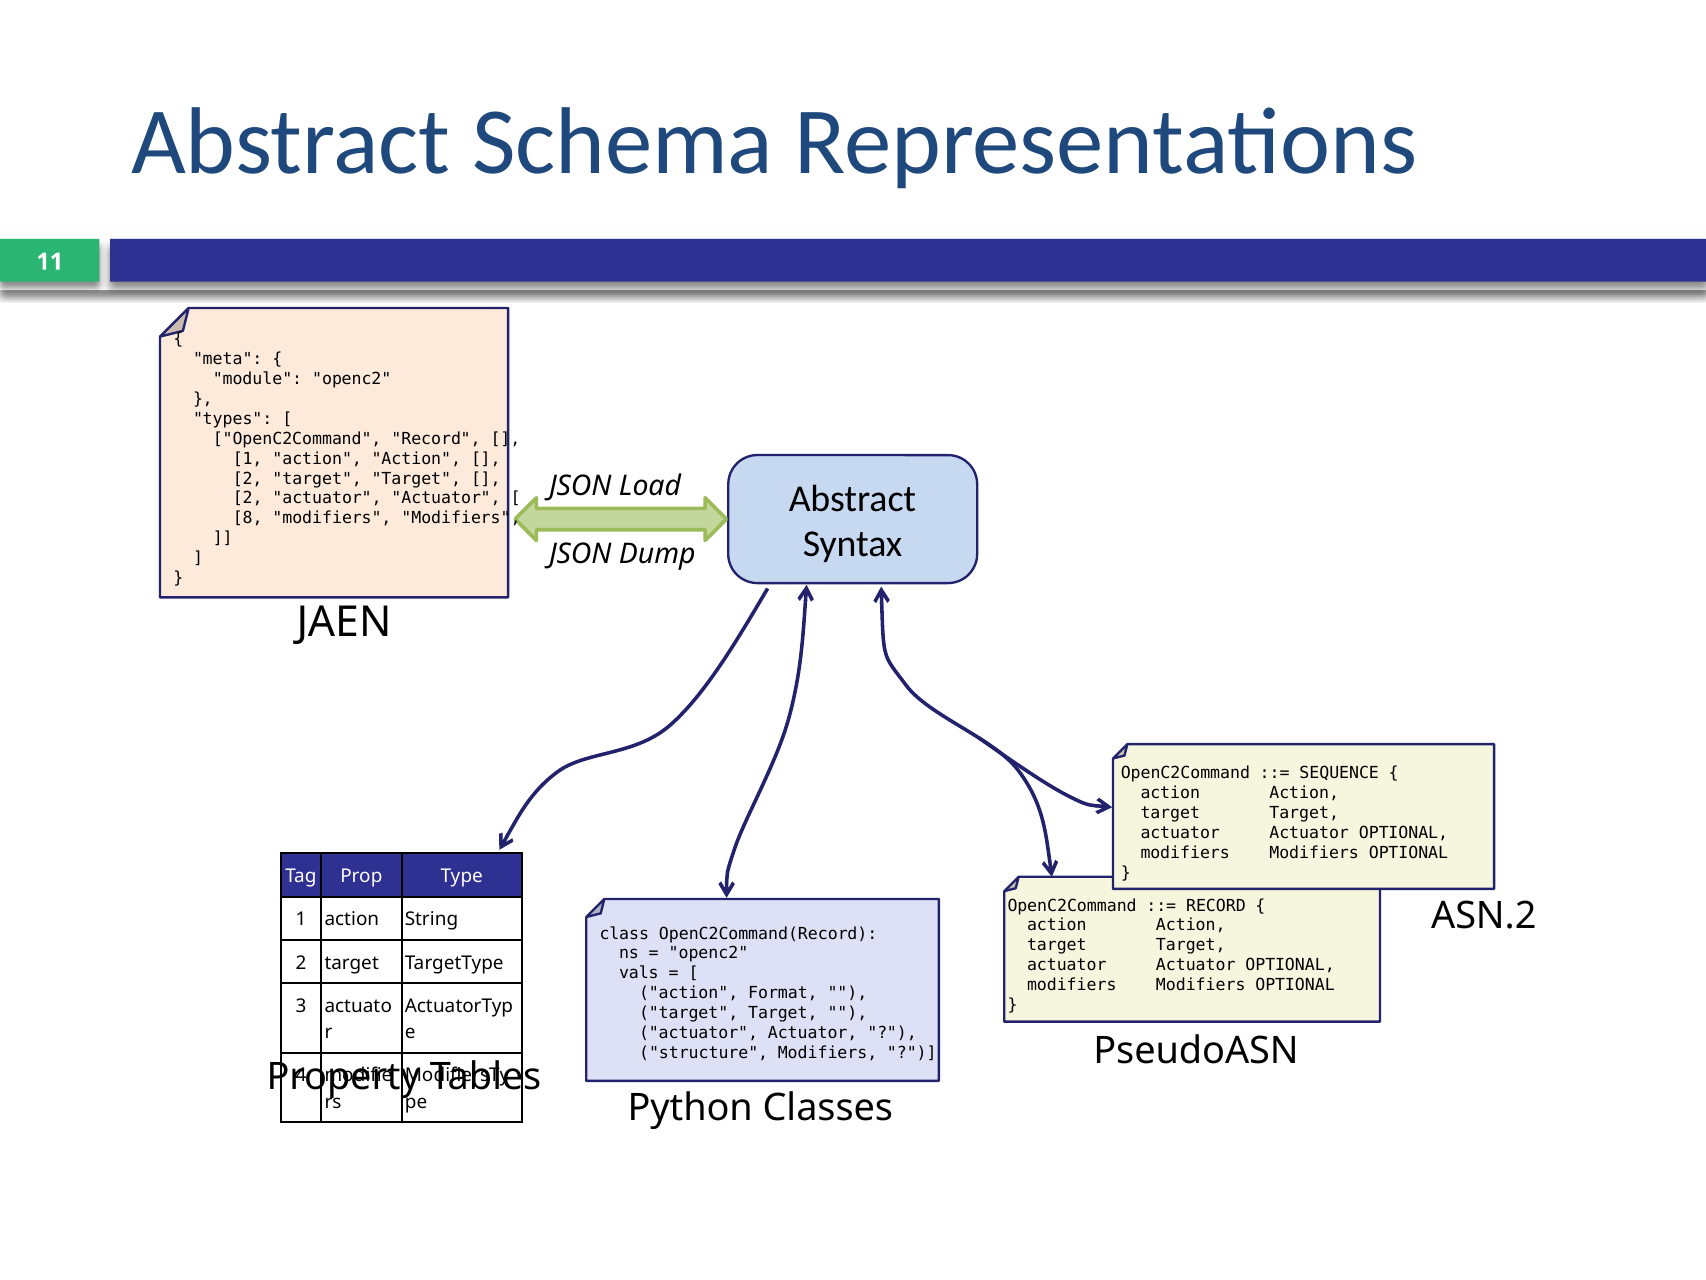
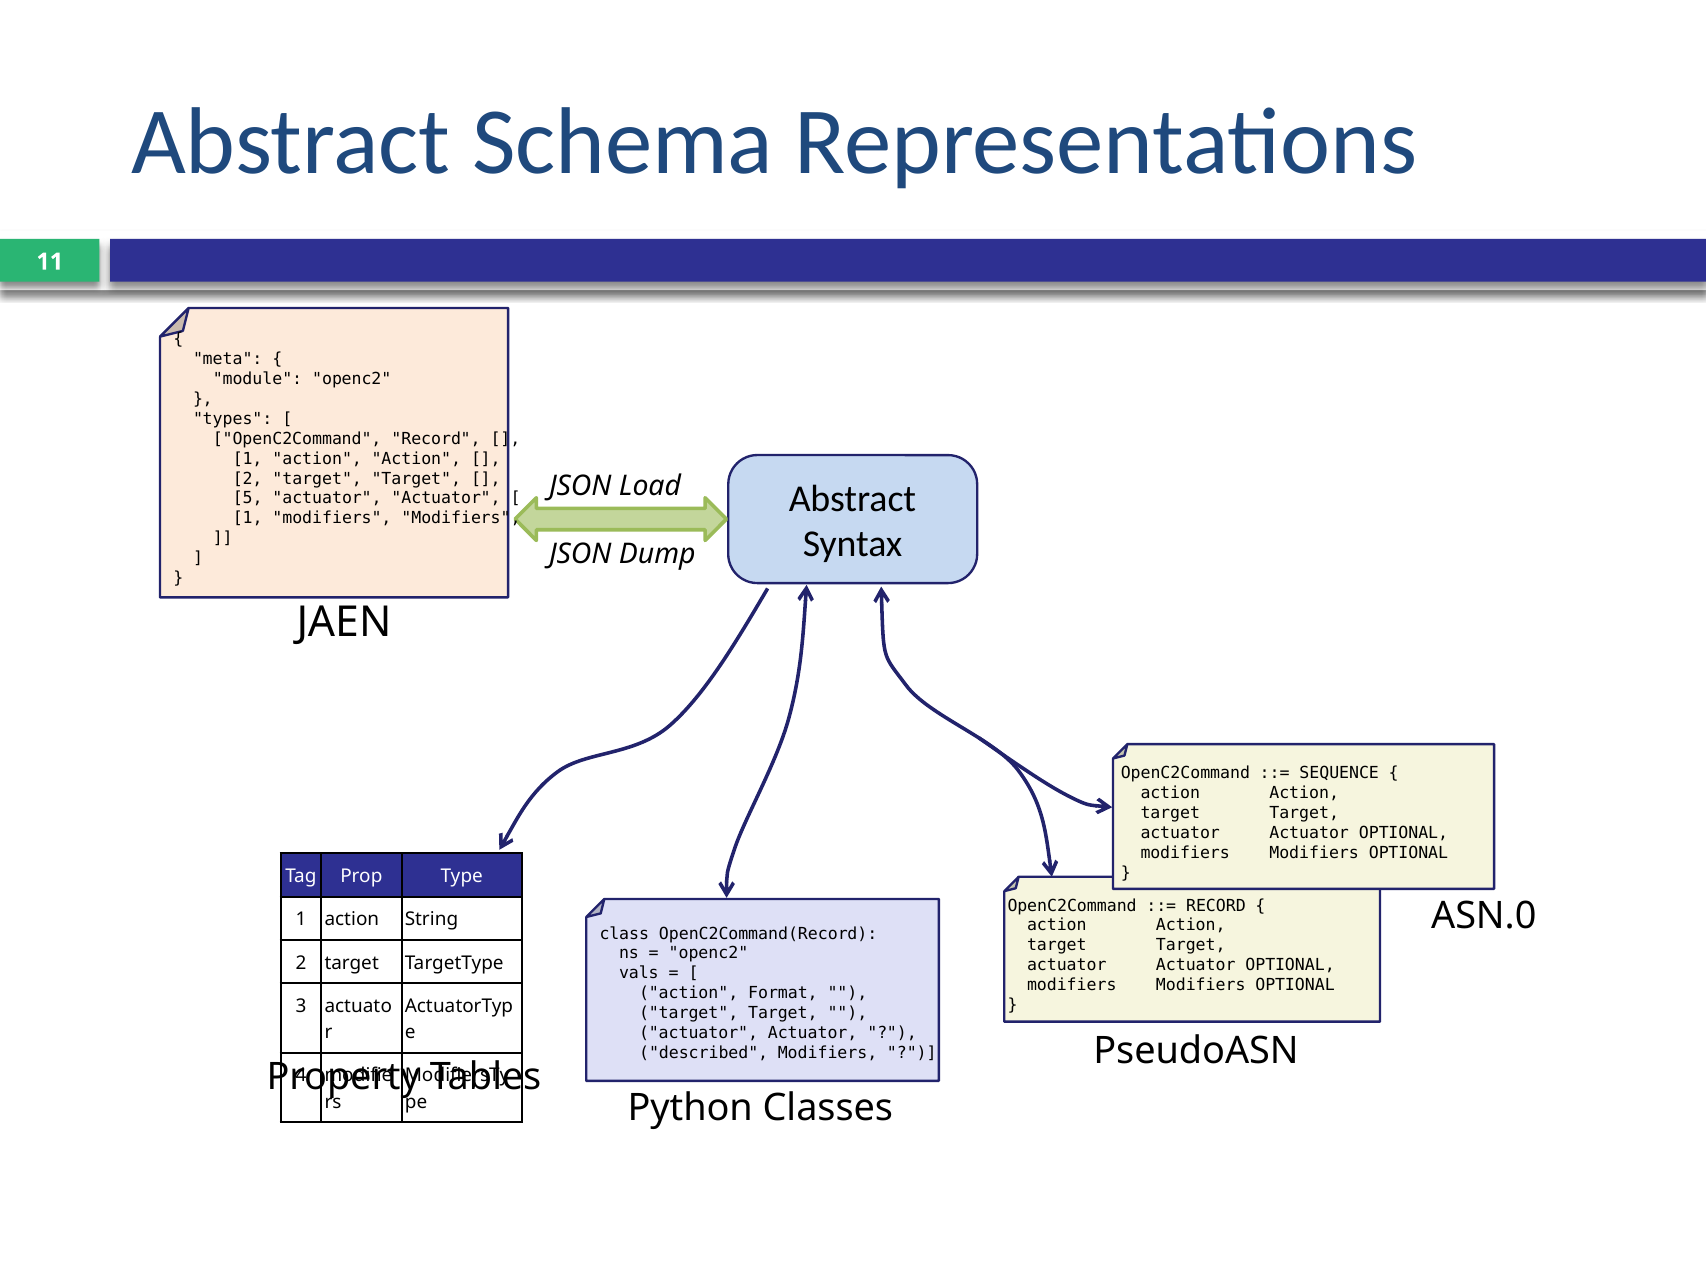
2: 2 -> 5 (248, 498)
8: 8 -> 1 (248, 518)
ASN.2: ASN.2 -> ASN.0 (1484, 915)
structure: structure -> described (704, 1053)
